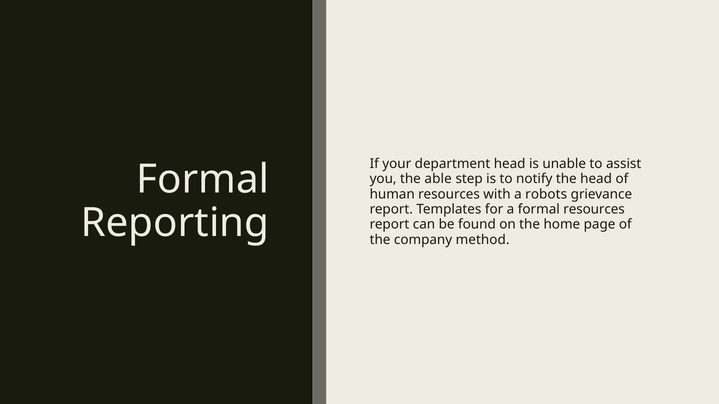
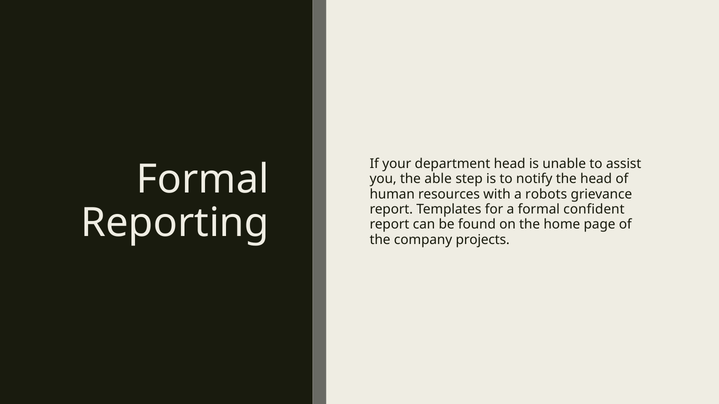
formal resources: resources -> confident (594, 210)
method: method -> projects (483, 240)
